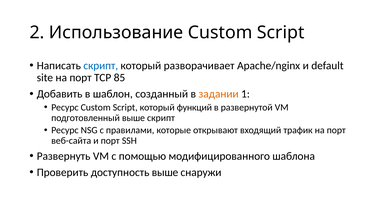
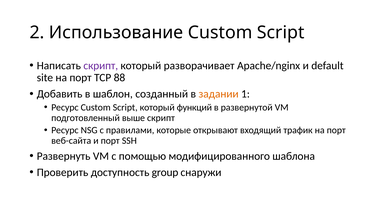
скрипт colour: blue -> purple (101, 65)
85: 85 -> 88 (119, 78)
доступность выше: выше -> group (165, 172)
